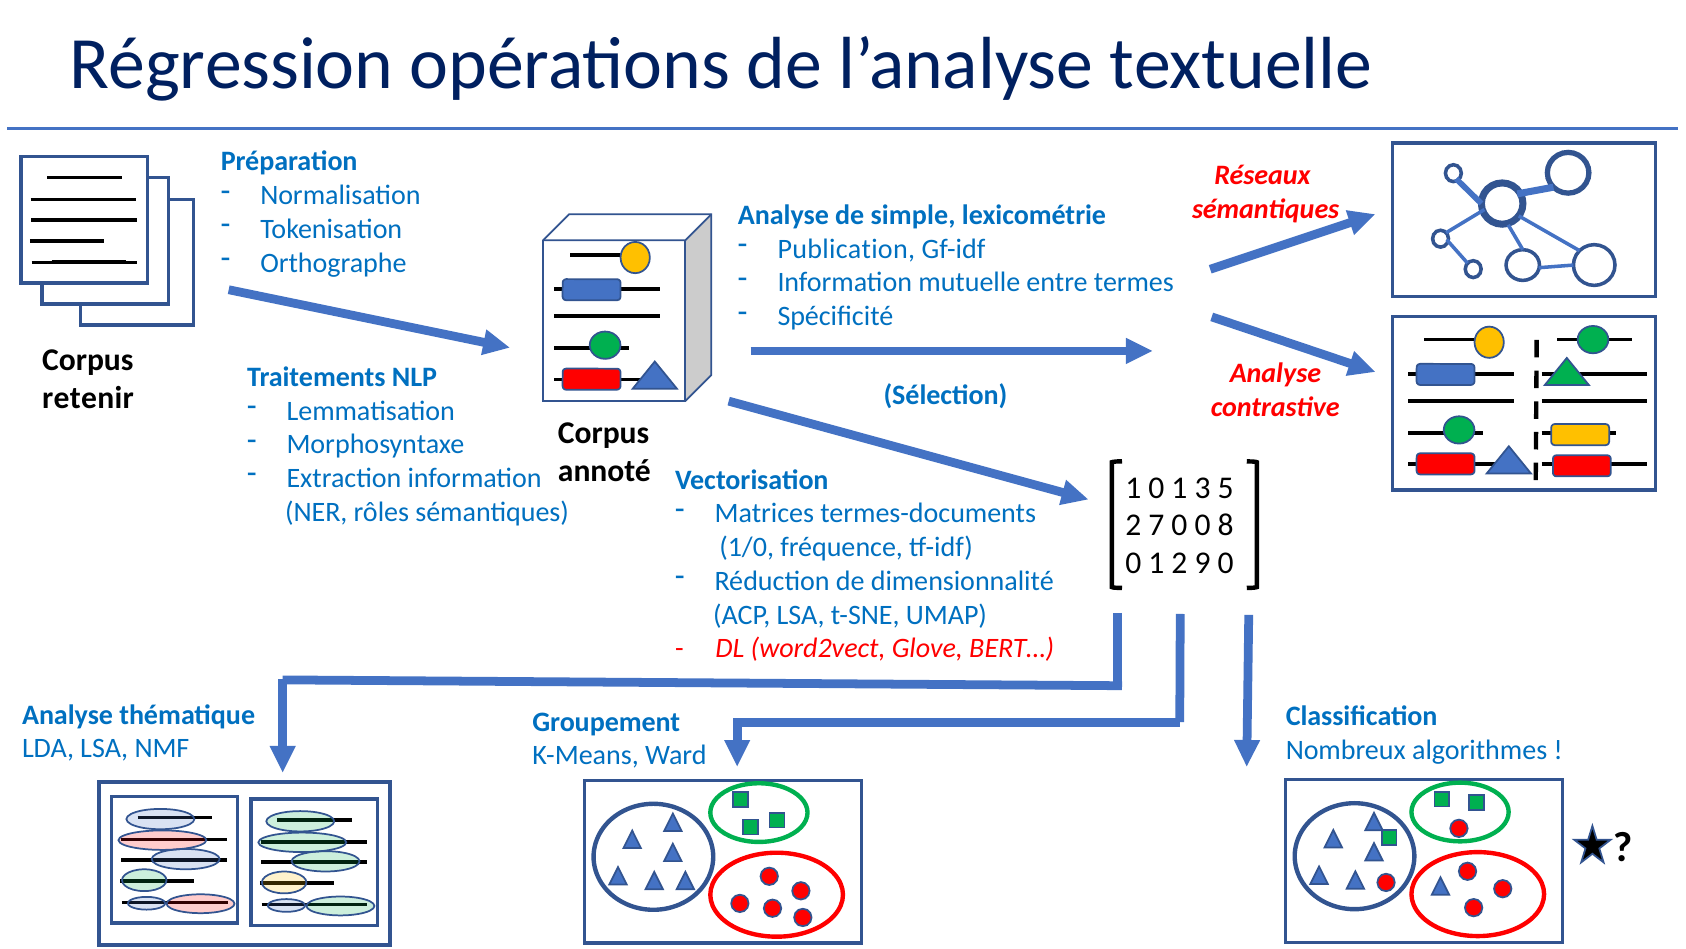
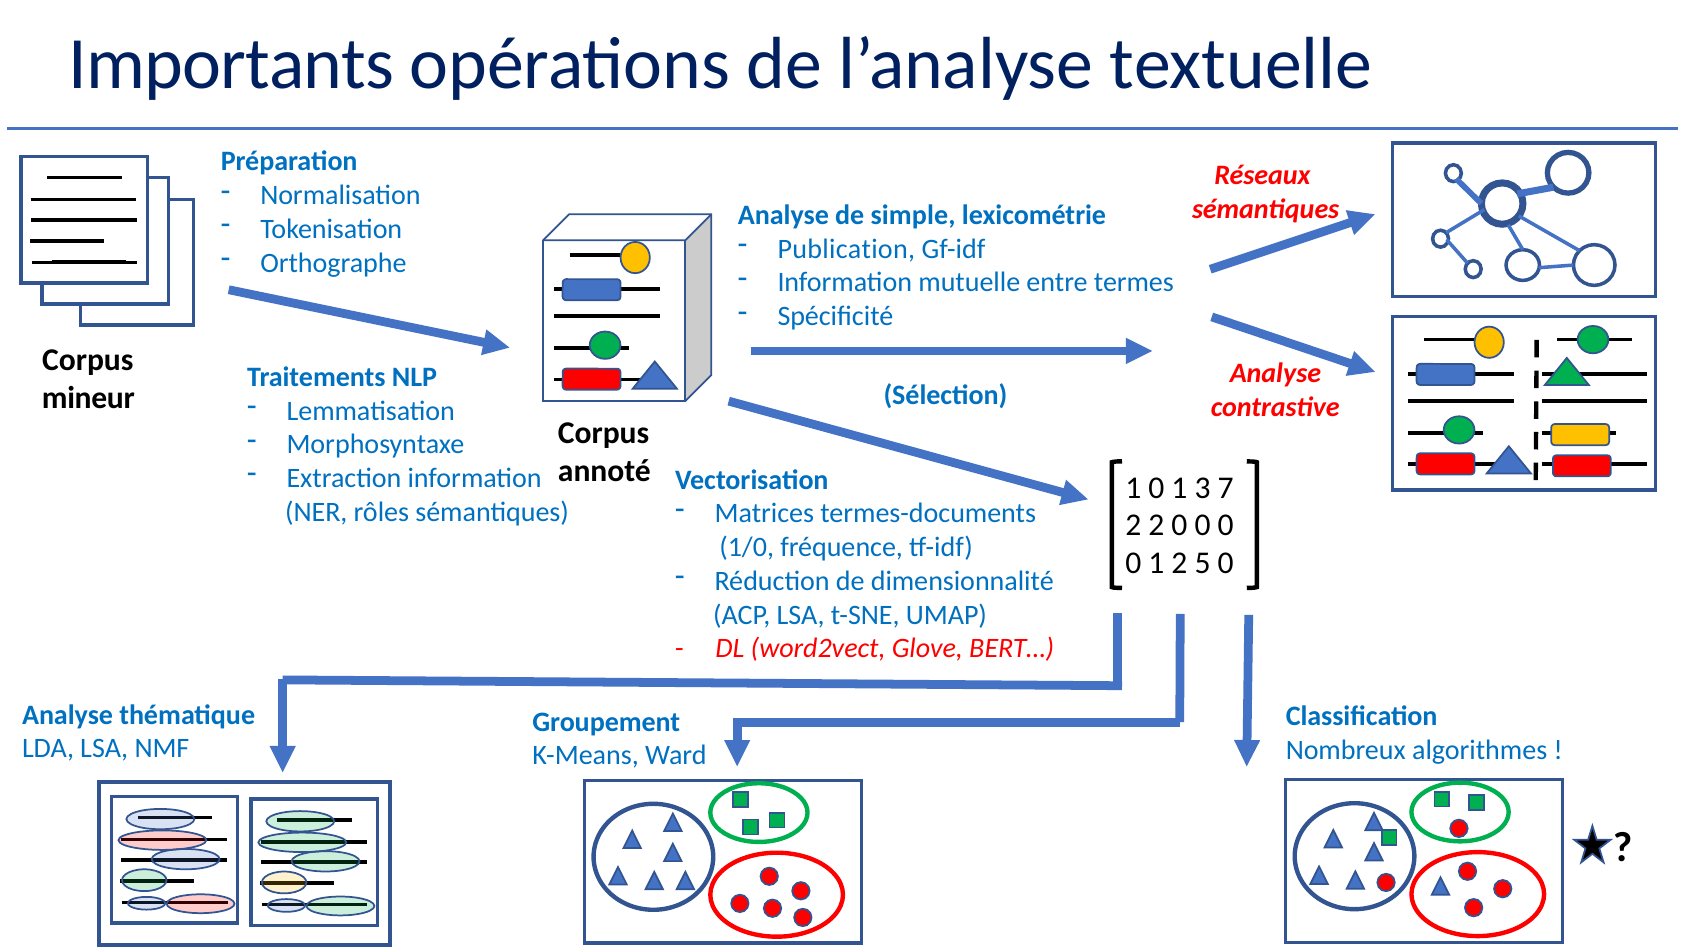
Régression: Régression -> Importants (231, 65)
retenir: retenir -> mineur (88, 398)
5: 5 -> 7 (1226, 487)
2 7: 7 -> 2 (1156, 525)
8: 8 -> 0 (1226, 525)
9: 9 -> 5 (1203, 563)
